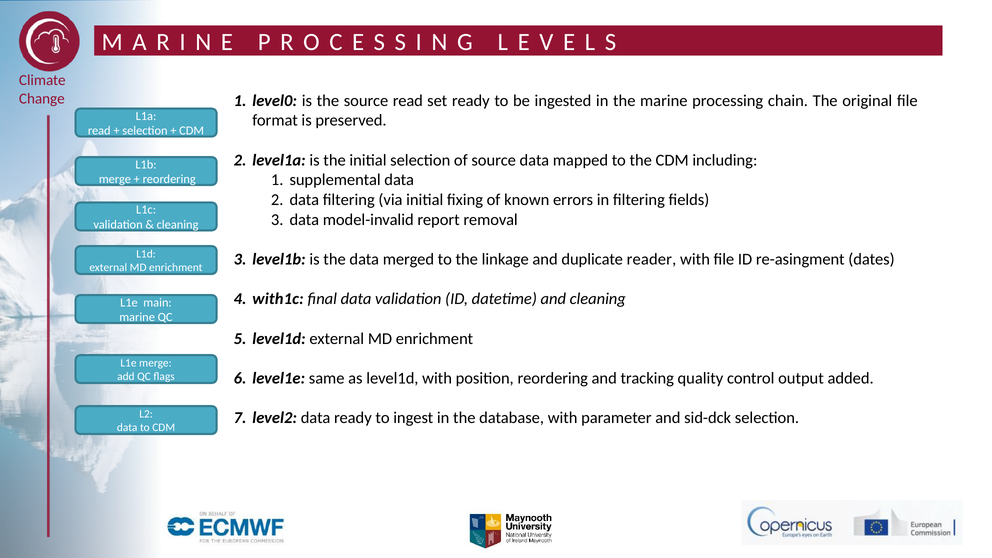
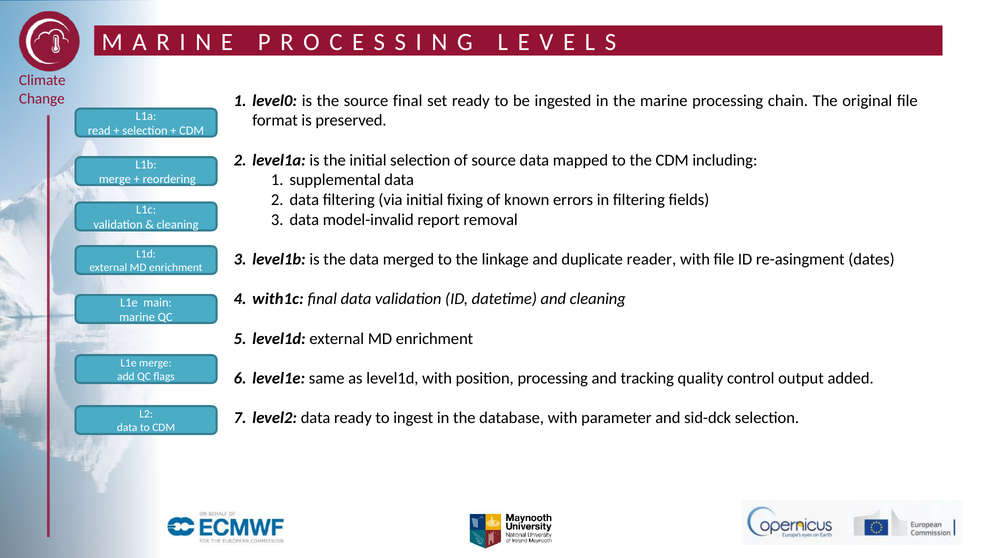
source read: read -> final (408, 101)
position reordering: reordering -> processing (553, 378)
